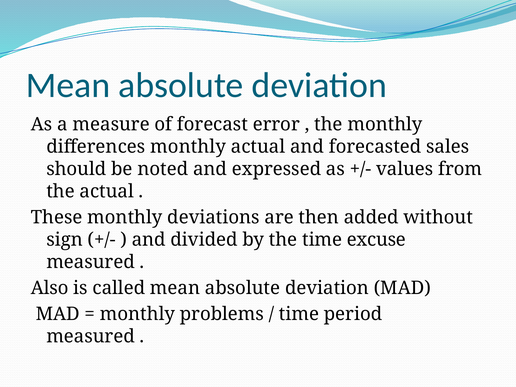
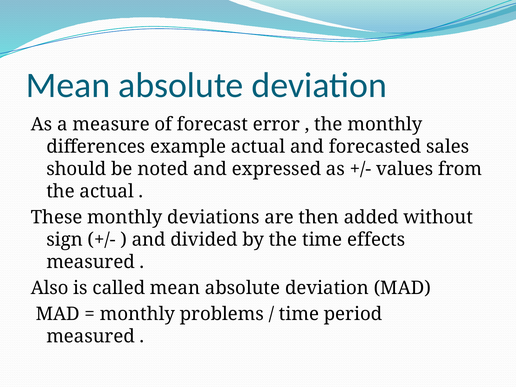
differences monthly: monthly -> example (188, 147)
excuse: excuse -> effects (376, 240)
